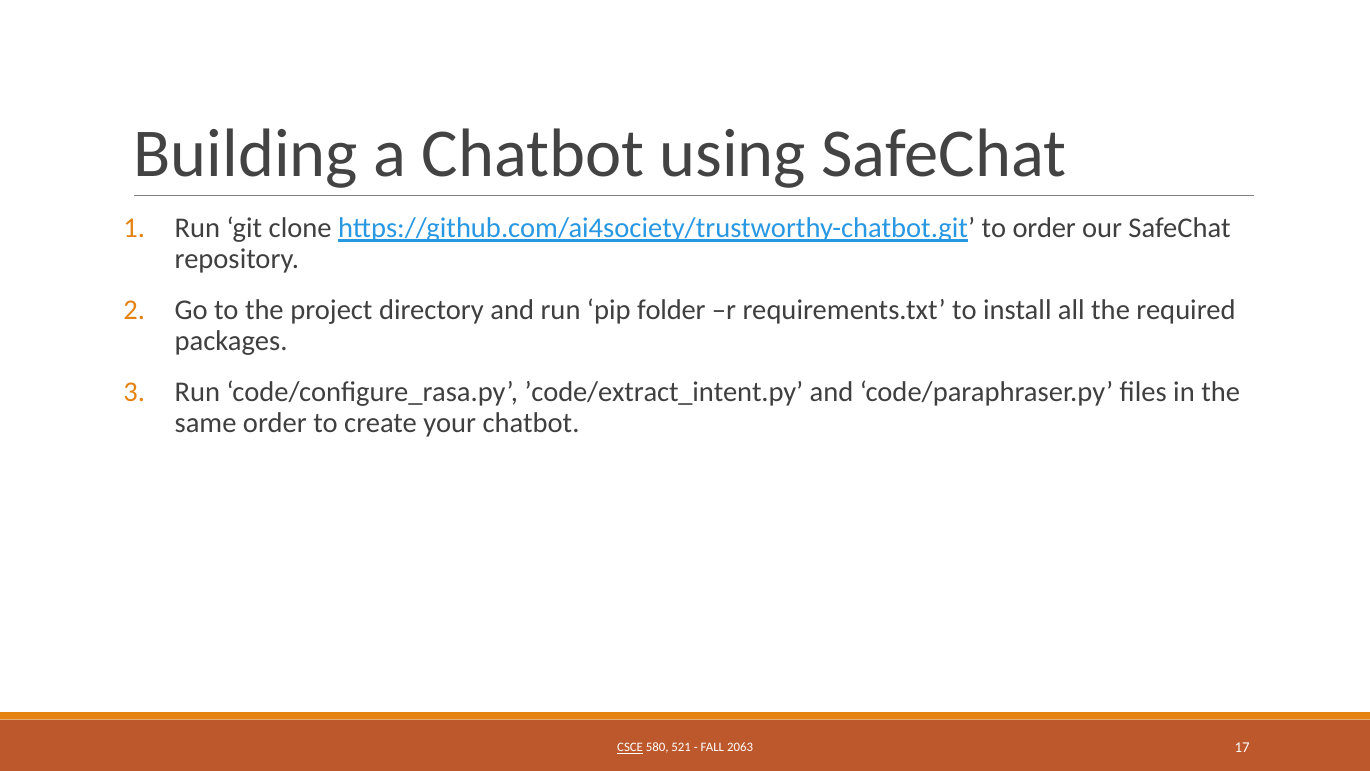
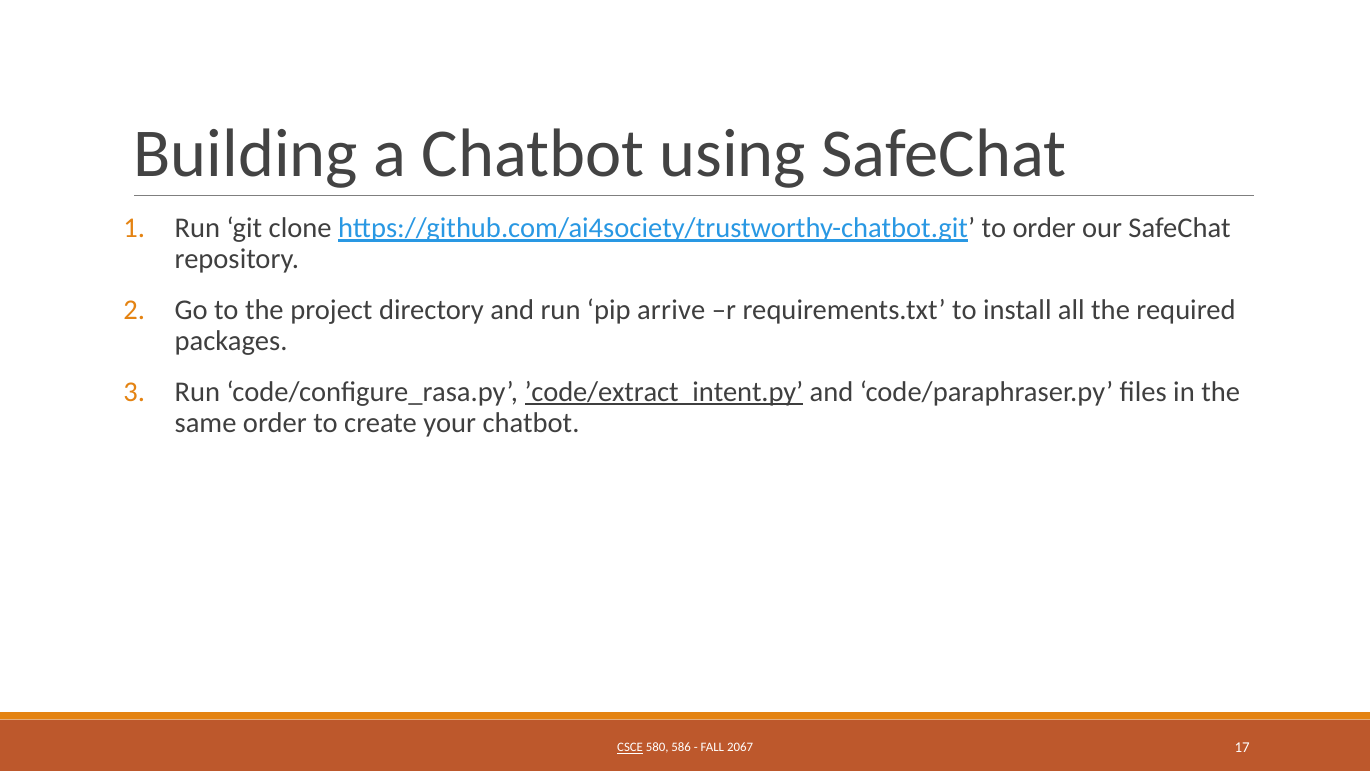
folder: folder -> arrive (671, 310)
’code/extract_intent.py underline: none -> present (664, 392)
521: 521 -> 586 (681, 747)
2063: 2063 -> 2067 (740, 747)
